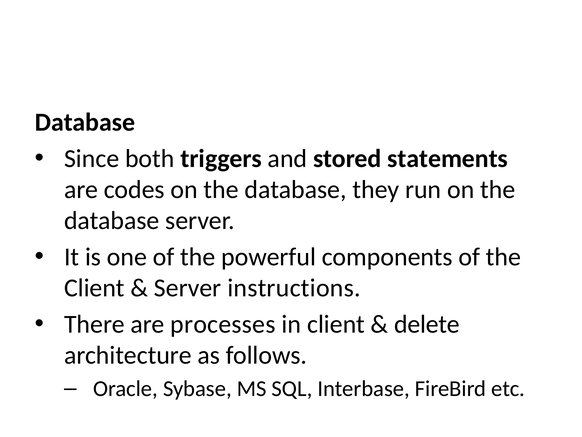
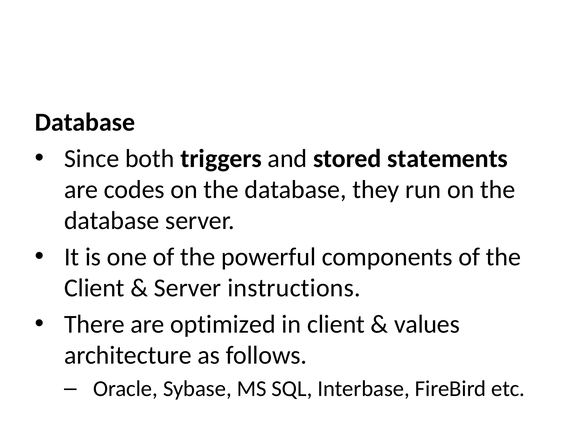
processes: processes -> optimized (223, 324)
delete: delete -> values (427, 324)
